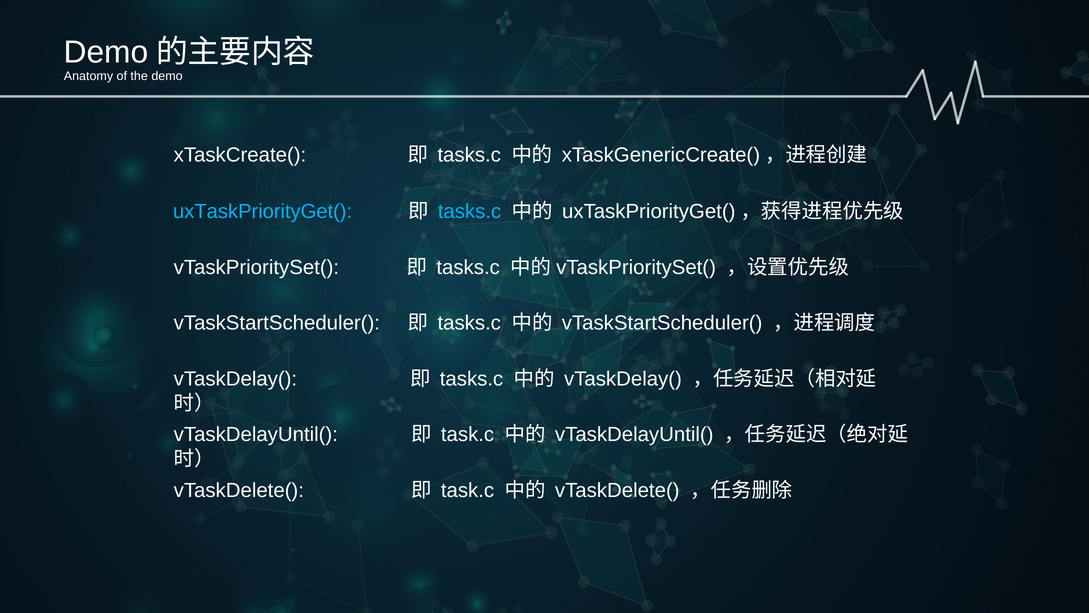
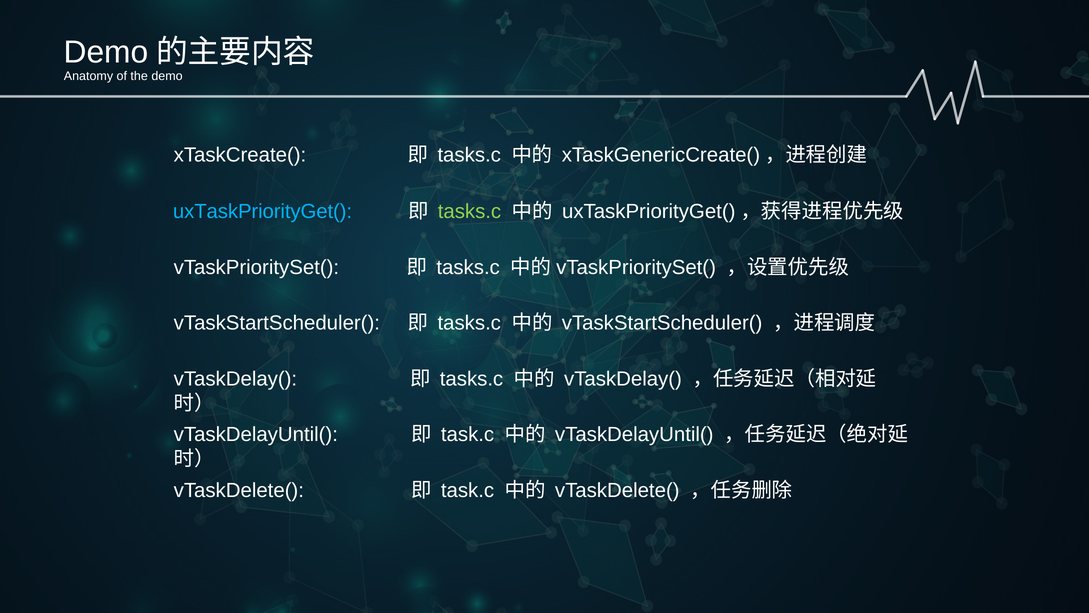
tasks.c colour: light blue -> light green (470, 211)
